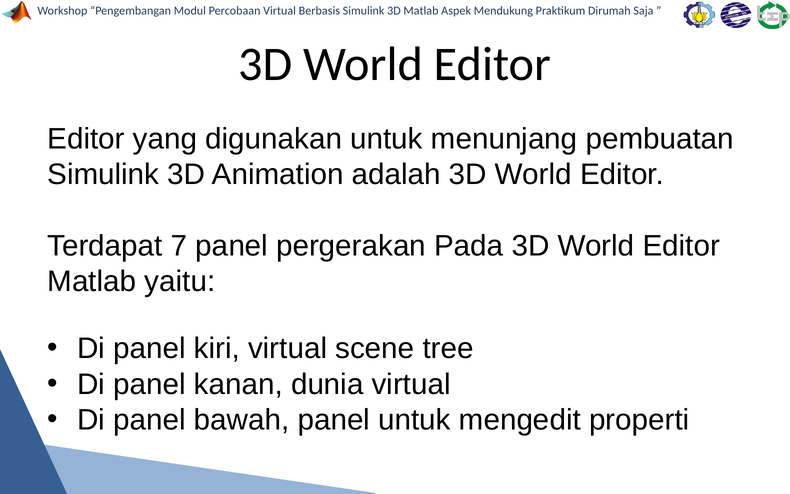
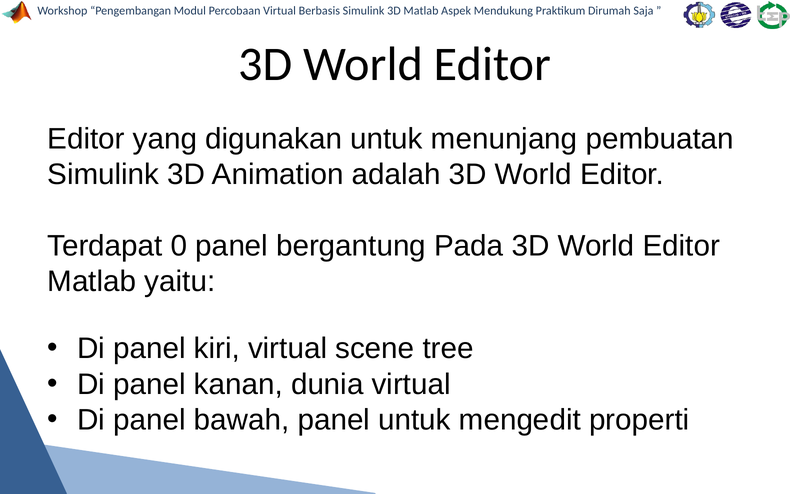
7: 7 -> 0 (179, 246)
pergerakan: pergerakan -> bergantung (351, 246)
